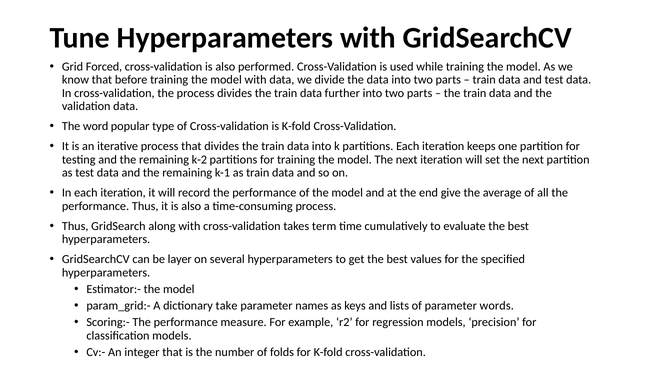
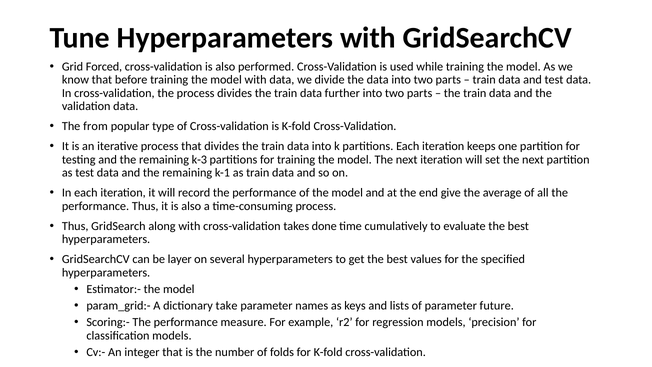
word: word -> from (96, 126)
k-2: k-2 -> k-3 (199, 159)
term: term -> done (324, 226)
words: words -> future (497, 305)
